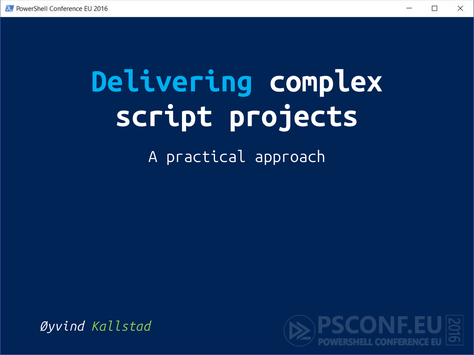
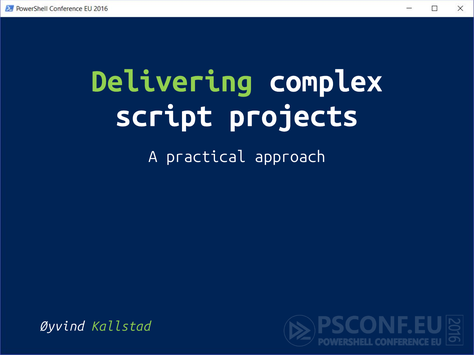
Delivering colour: light blue -> light green (172, 82)
